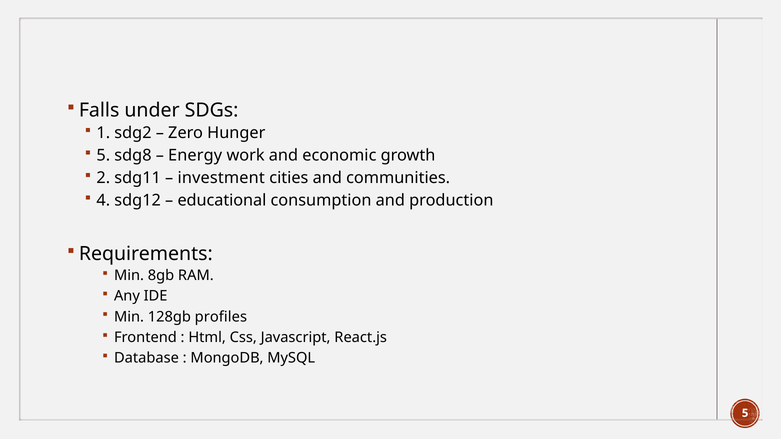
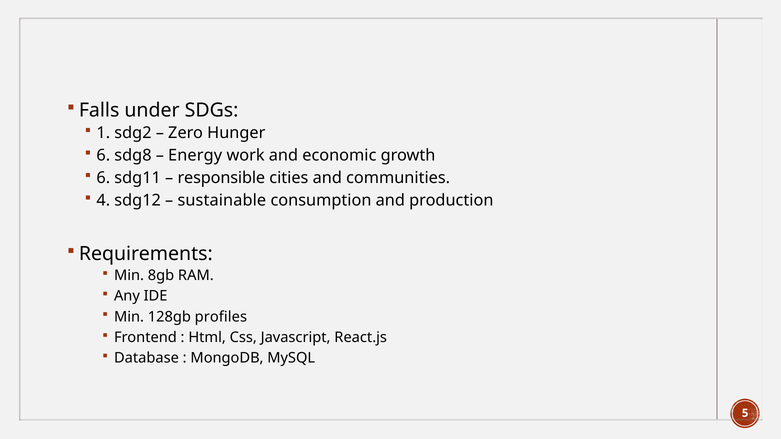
5: 5 -> 6 (103, 156)
2: 2 -> 6 (103, 178)
investment: investment -> responsible (221, 178)
educational: educational -> sustainable (222, 201)
